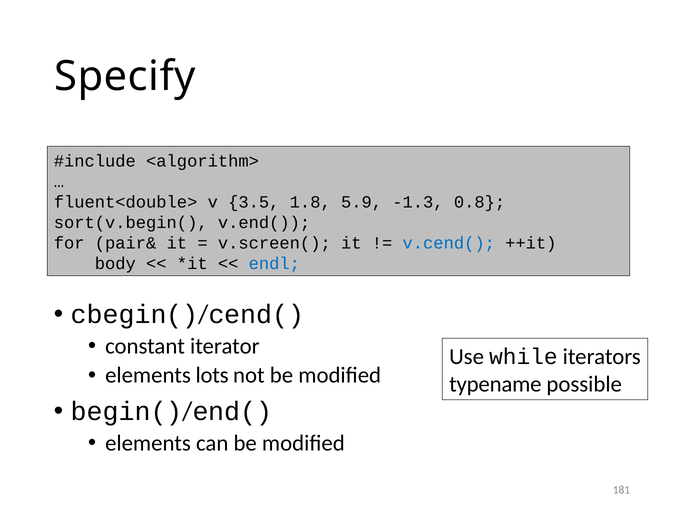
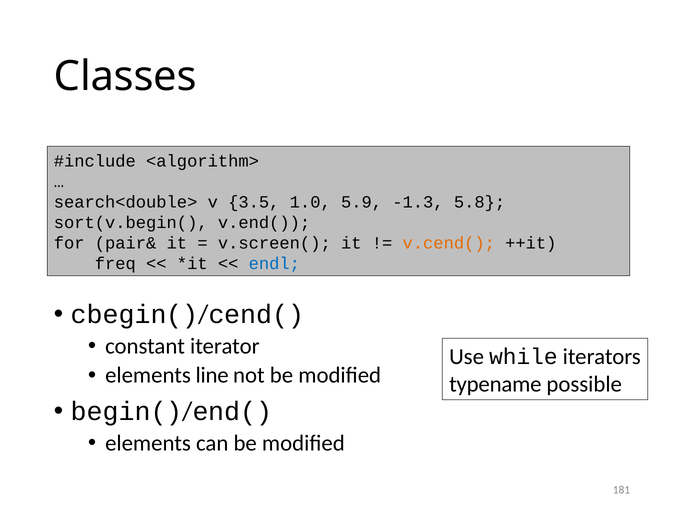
Specify: Specify -> Classes (125, 77)
fluent<double>: fluent<double> -> search<double> (126, 202)
1.8: 1.8 -> 1.0 (310, 202)
0.8: 0.8 -> 5.8 (480, 202)
v.cend( colour: blue -> orange (449, 243)
body: body -> freq (115, 264)
lots: lots -> line (212, 375)
